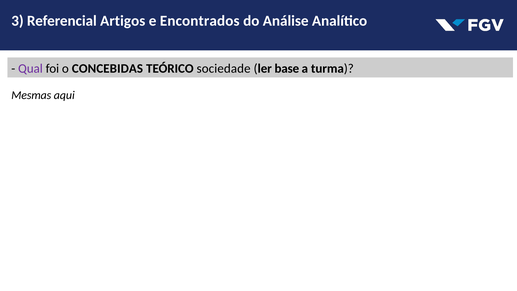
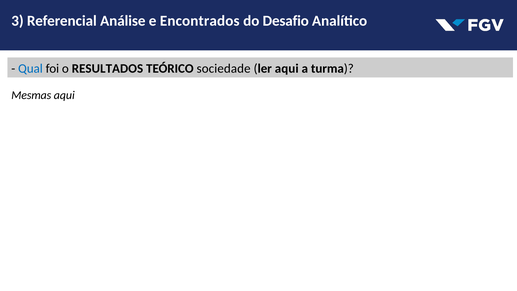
Artigos: Artigos -> Análise (123, 21)
Análise: Análise -> Desafio (286, 21)
Qual colour: purple -> blue (30, 69)
CONCEBIDAS: CONCEBIDAS -> RESULTADOS (107, 69)
ler base: base -> aqui (287, 69)
